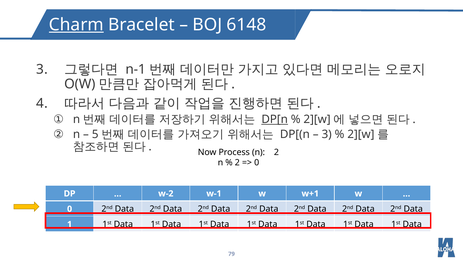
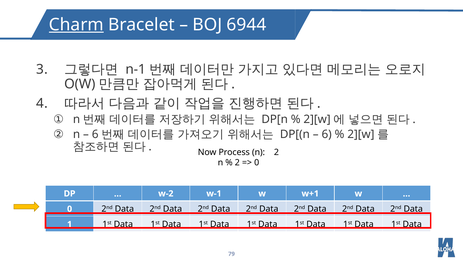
6148: 6148 -> 6944 (246, 25)
DP[n underline: present -> none (275, 119)
5: 5 -> 6 (95, 134)
3: 3 -> 6 (327, 134)
